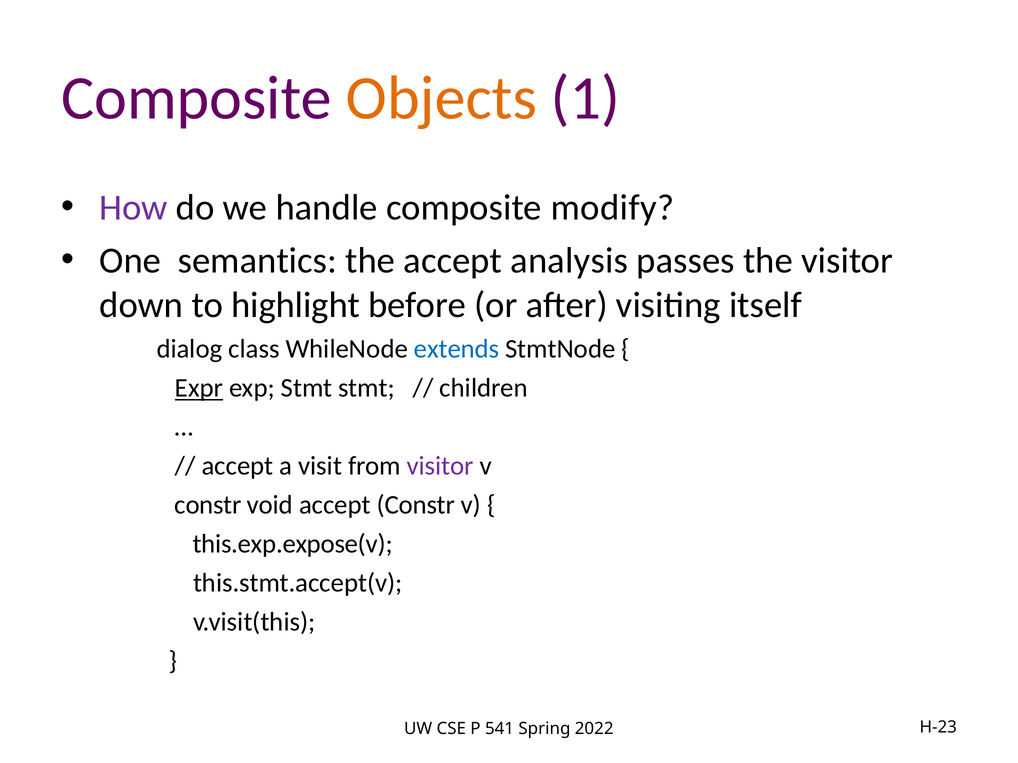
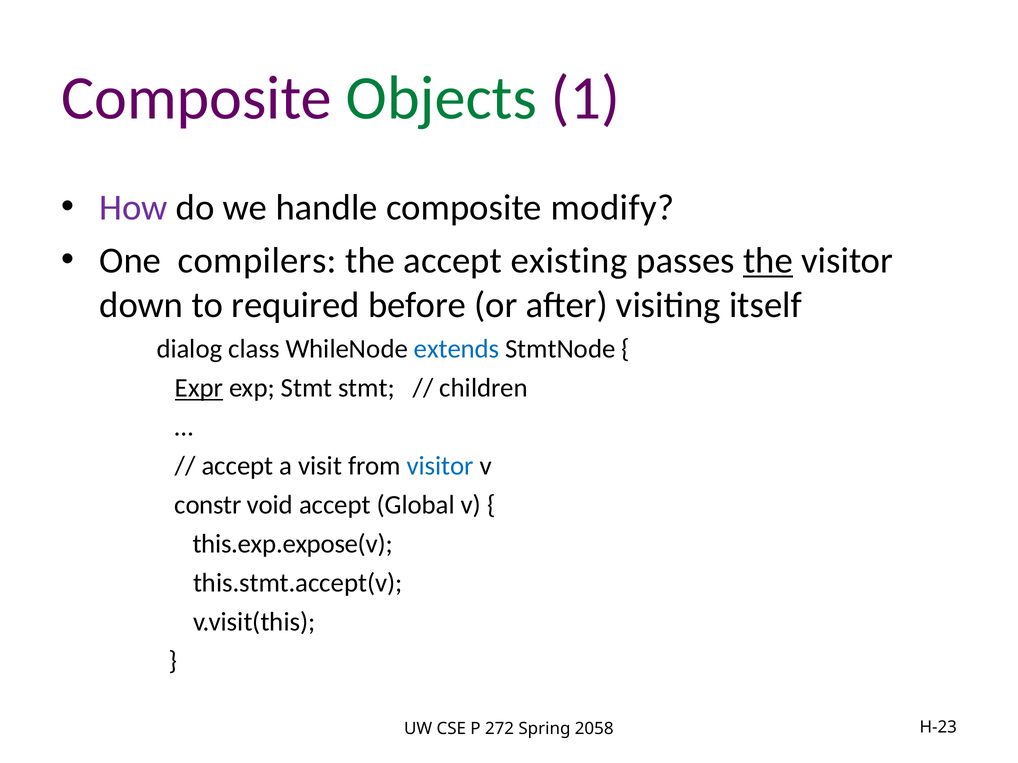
Objects colour: orange -> green (441, 99)
semantics: semantics -> compilers (257, 261)
analysis: analysis -> existing (569, 261)
the underline: none -> present (768, 261)
highlight: highlight -> required (296, 305)
visitor colour: purple -> blue (440, 466)
accept Constr: Constr -> Global (416, 505)
541: 541 -> 272 (500, 729)
2022: 2022 -> 2058 (594, 729)
